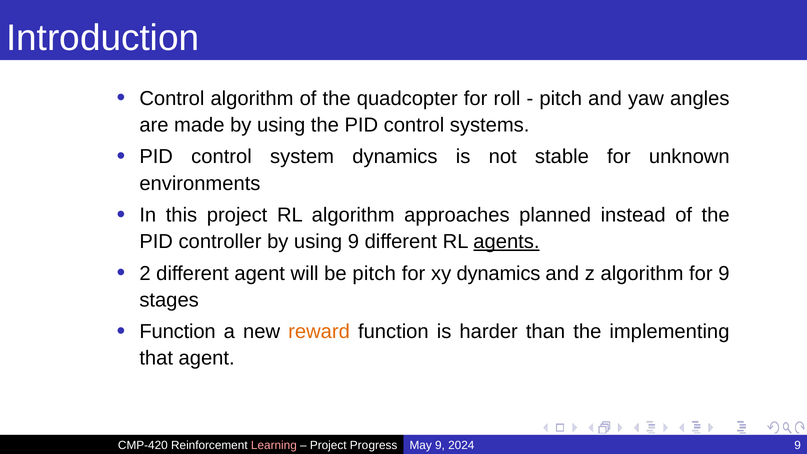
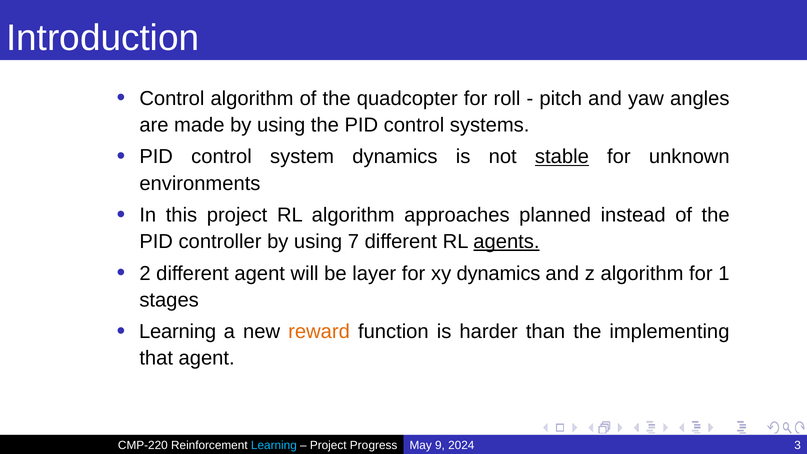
stable underline: none -> present (562, 157)
using 9: 9 -> 7 (353, 242)
be pitch: pitch -> layer (374, 273)
for 9: 9 -> 1 (724, 273)
Function: Function -> Learning (178, 332)
CMP-420: CMP-420 -> CMP-220 (143, 445)
Learning colour: pink -> light blue (274, 445)
Progress 9: 9 -> 3 (798, 445)
